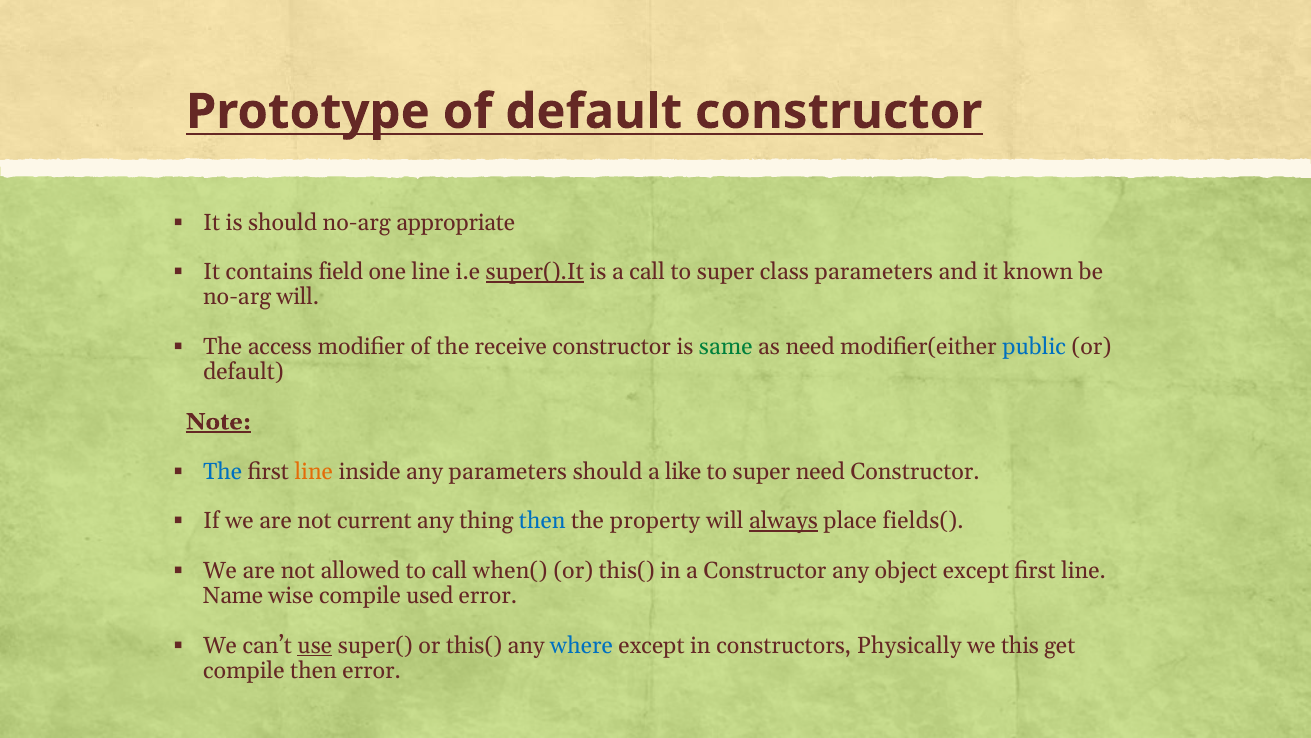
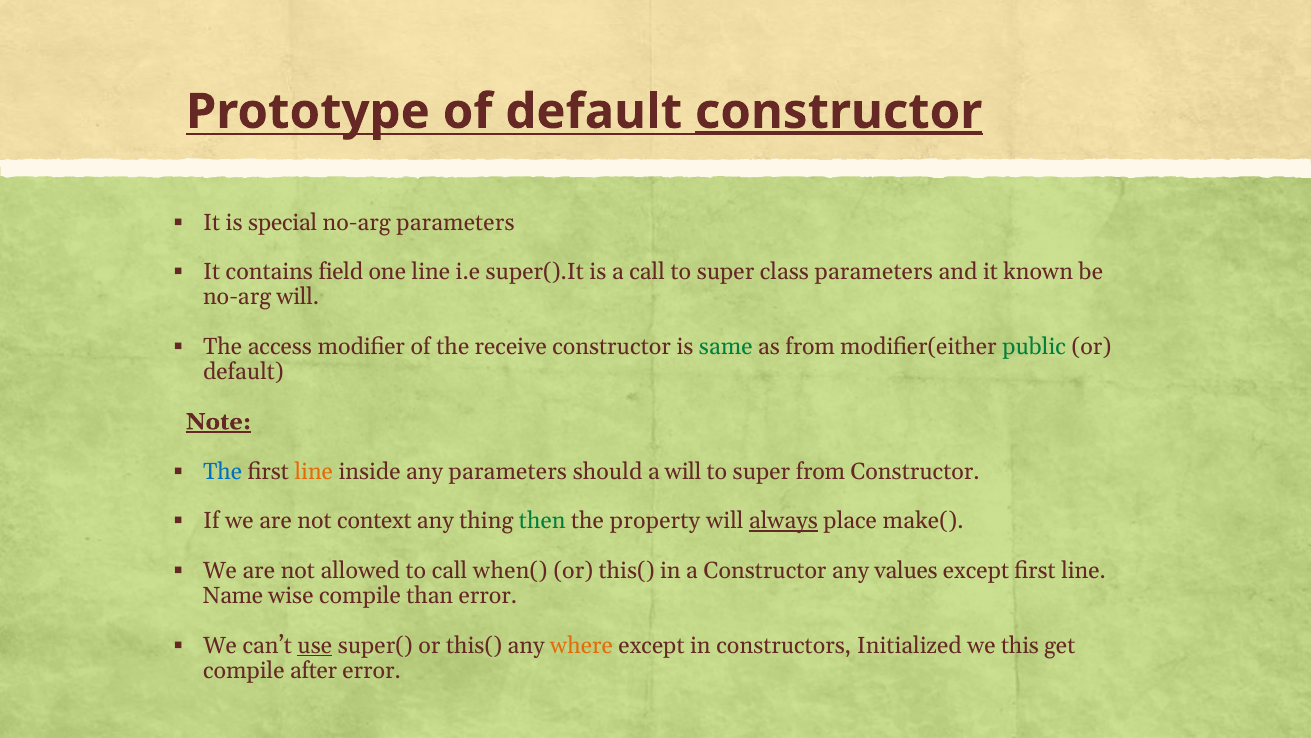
constructor underline: none -> present (839, 112)
is should: should -> special (283, 222)
no-arg appropriate: appropriate -> parameters (455, 222)
super().It underline: present -> none (535, 272)
as need: need -> from (810, 347)
public colour: blue -> green (1034, 347)
a like: like -> will (683, 471)
super need: need -> from (820, 471)
current: current -> context (374, 521)
then colour: blue -> green (542, 521)
fields(: fields( -> make( (923, 521)
object: object -> values (906, 570)
used: used -> than (430, 596)
where colour: blue -> orange (581, 645)
Physically: Physically -> Initialized (909, 645)
compile then: then -> after (314, 670)
